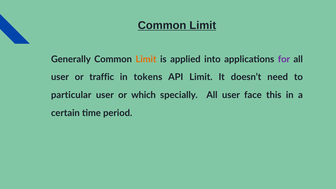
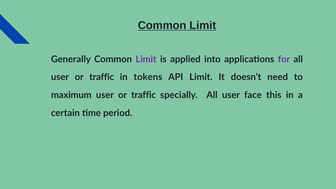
Limit colour: orange -> purple (146, 59)
particular: particular -> maximum (71, 95)
which: which -> traffic (144, 95)
